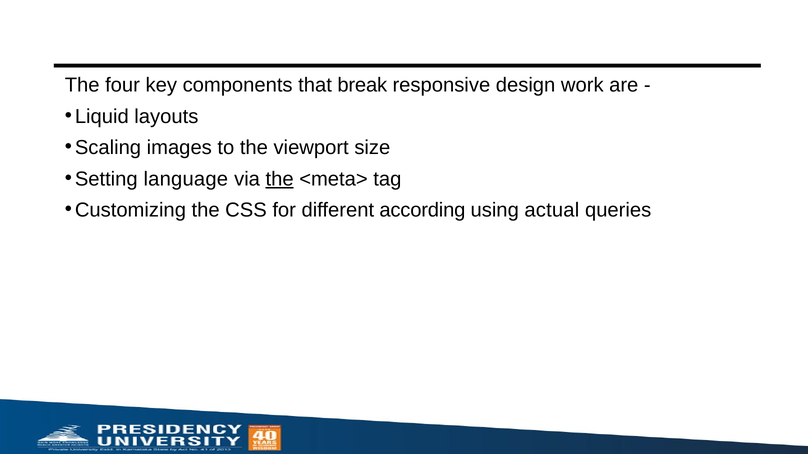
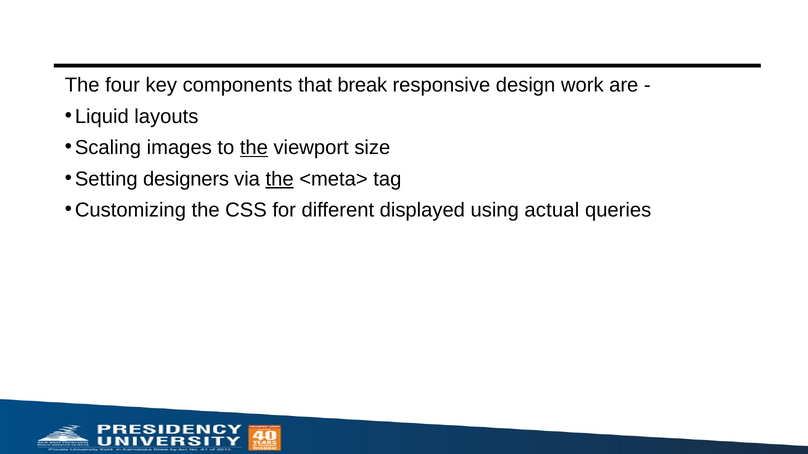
the underline: none -> present (254, 148)
language: language -> designers (186, 179)
according: according -> displayed (422, 211)
